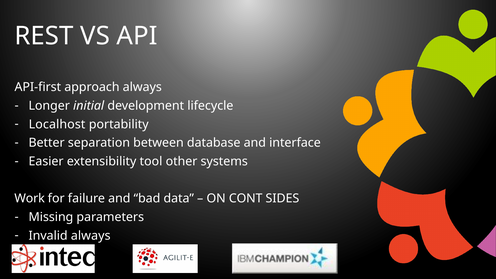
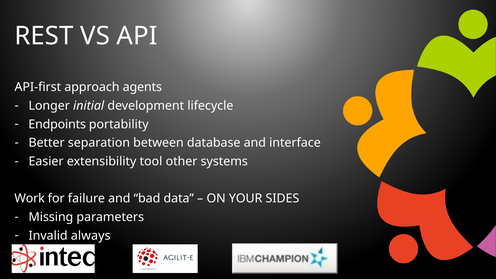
approach always: always -> agents (142, 87)
Localhost: Localhost -> Endpoints (57, 124)
CONT: CONT -> YOUR (246, 198)
